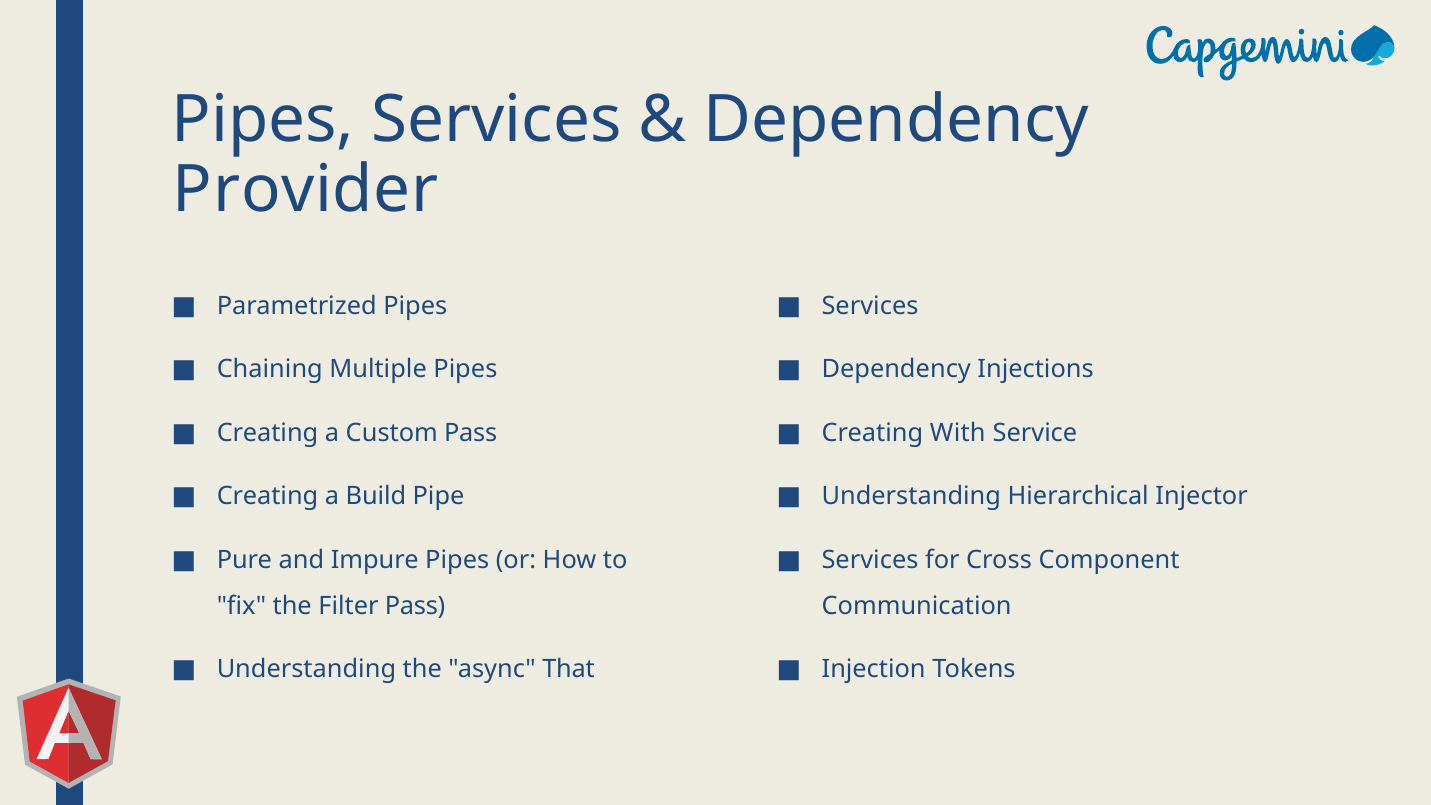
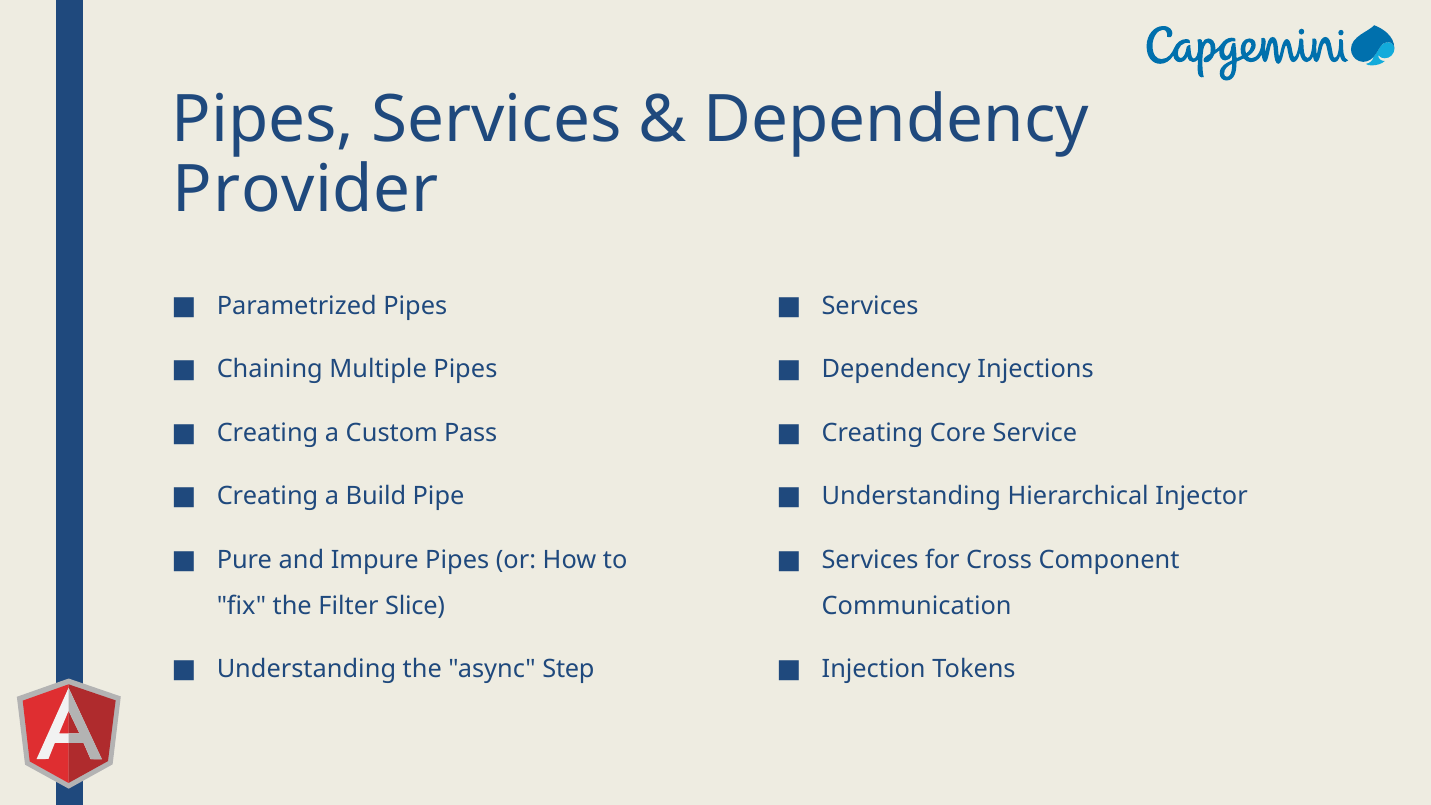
With: With -> Core (958, 433)
Filter Pass: Pass -> Slice (415, 606)
That: That -> Step (568, 669)
